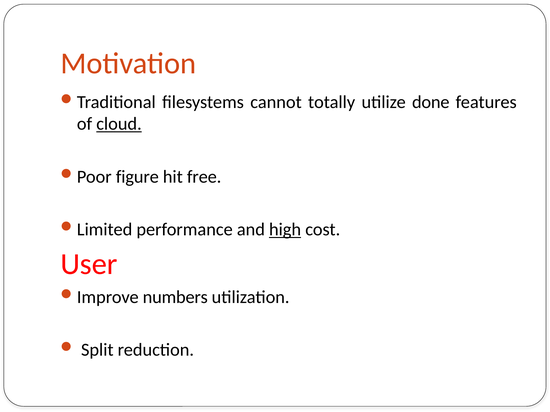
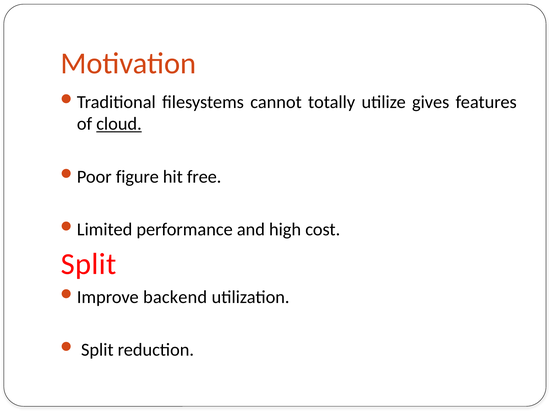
done: done -> gives (431, 102)
high underline: present -> none (285, 230)
User: User -> Split (89, 264)
numbers: numbers -> backend (175, 297)
